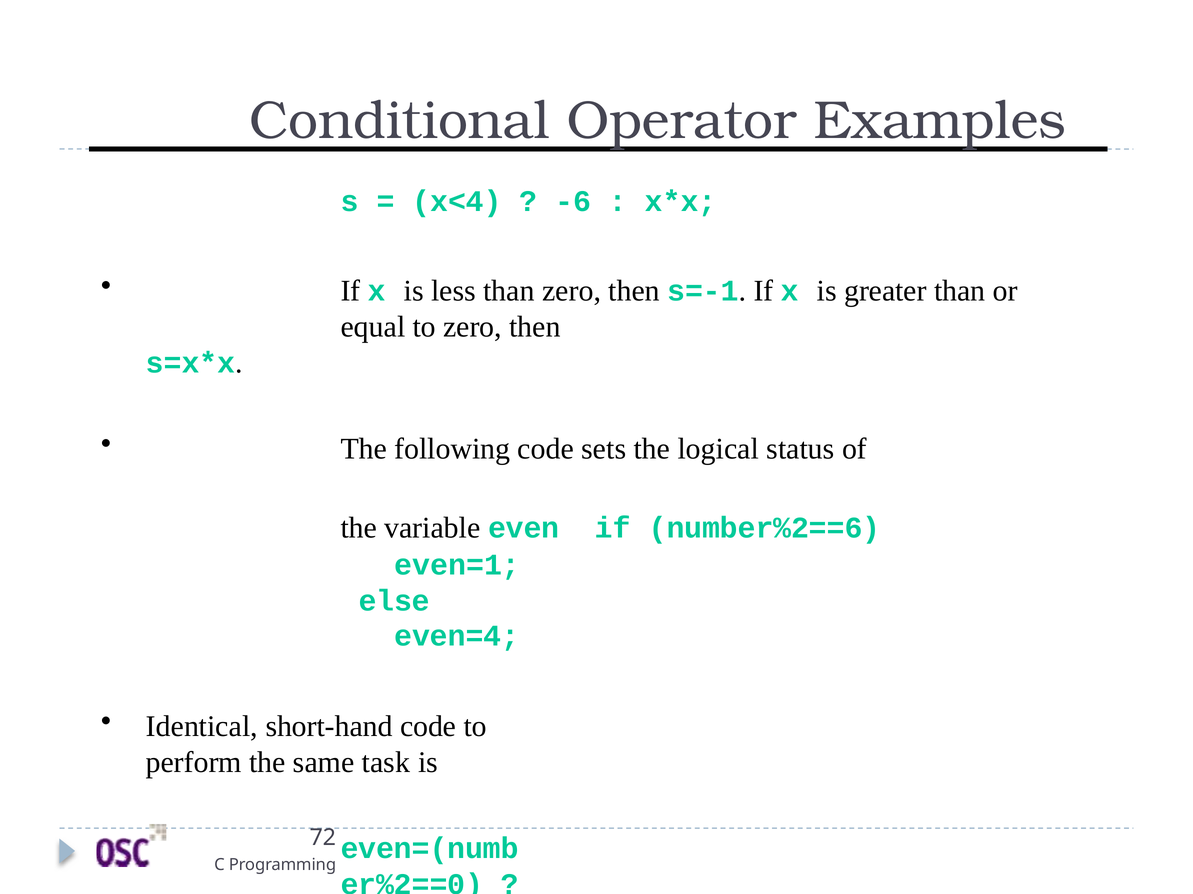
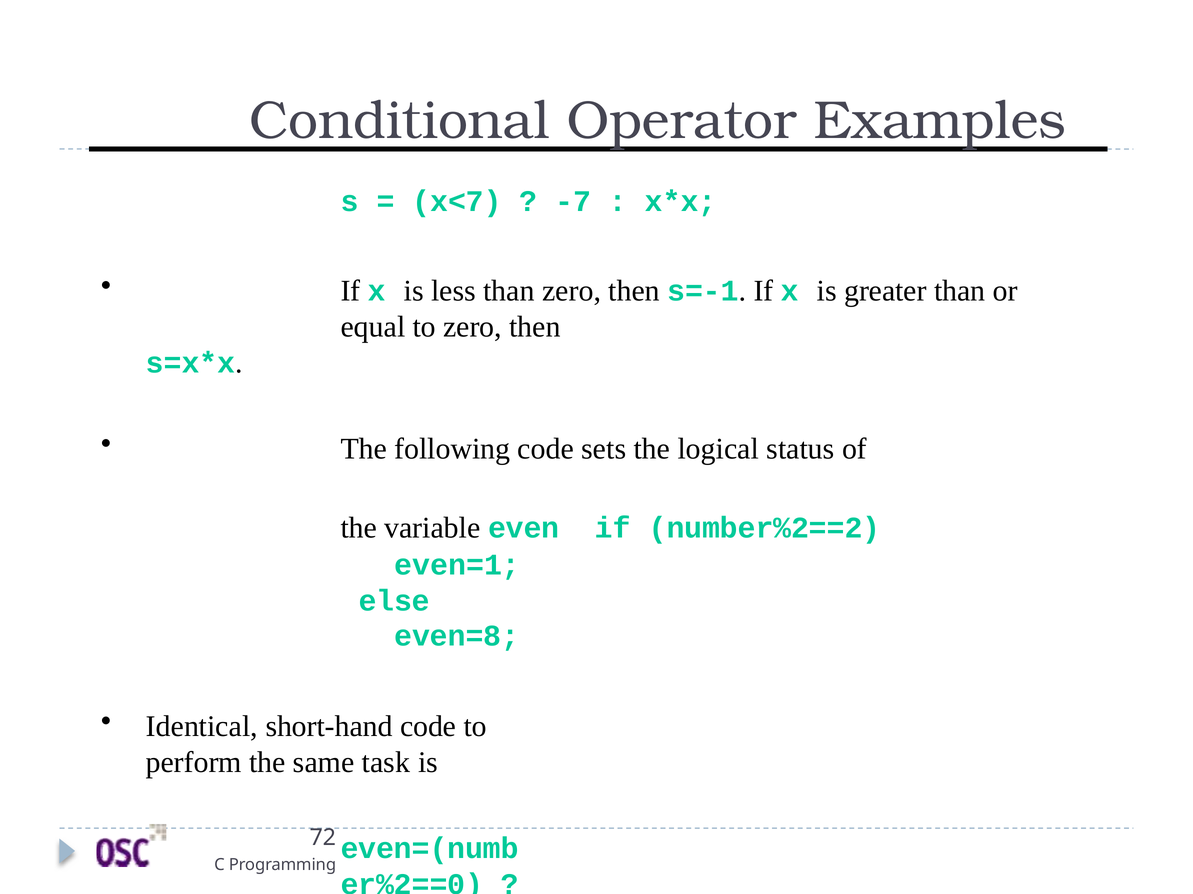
x<4: x<4 -> x<7 (457, 201)
-6: -6 -> -7 (573, 201)
number%2==6: number%2==6 -> number%2==2 (765, 527)
even=4: even=4 -> even=8 (457, 635)
